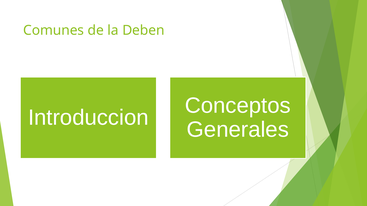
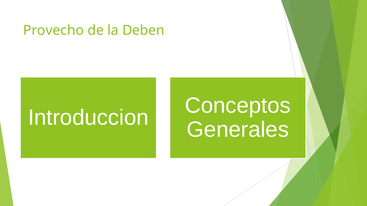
Comunes: Comunes -> Provecho (54, 30)
